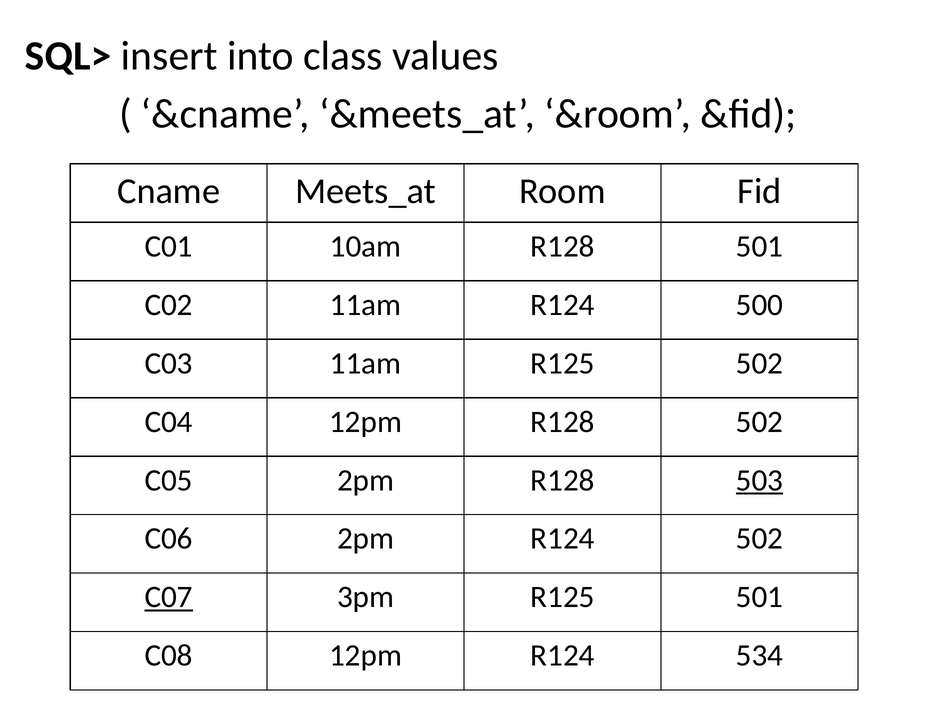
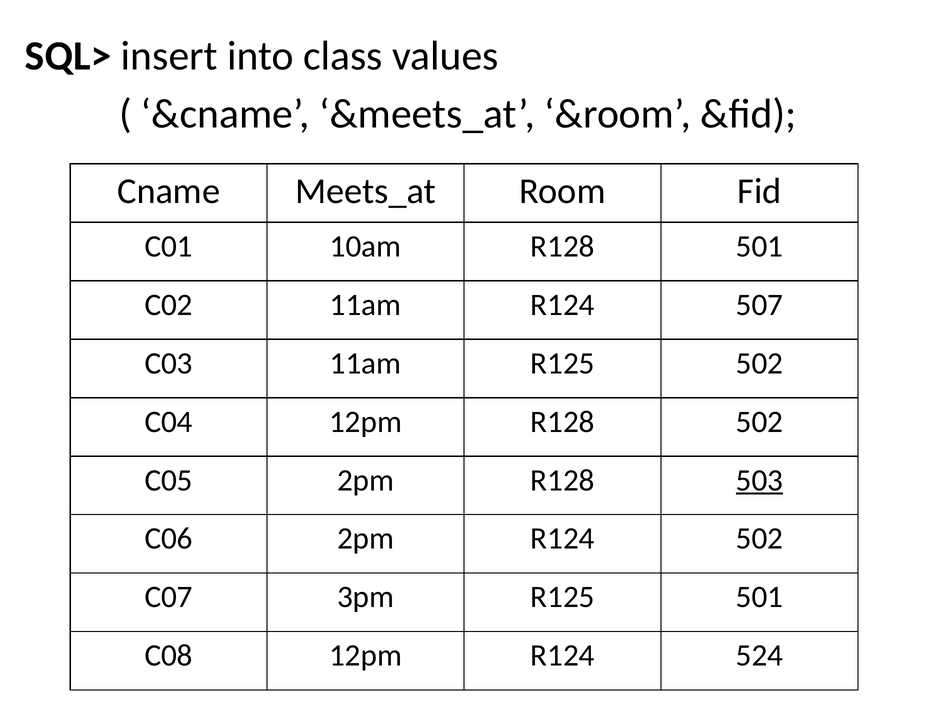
500: 500 -> 507 (759, 305)
C07 underline: present -> none (169, 597)
534: 534 -> 524 (759, 656)
